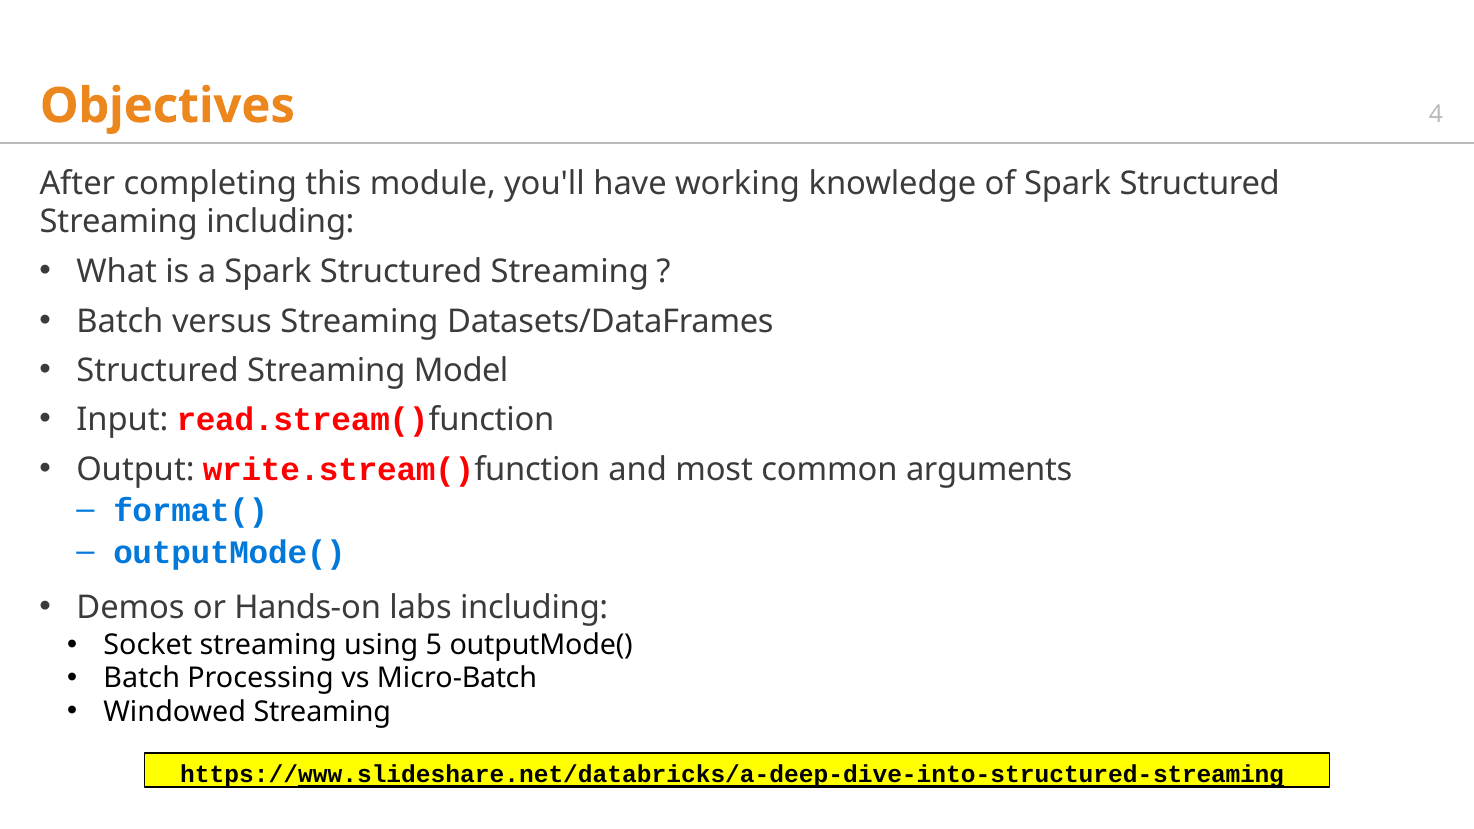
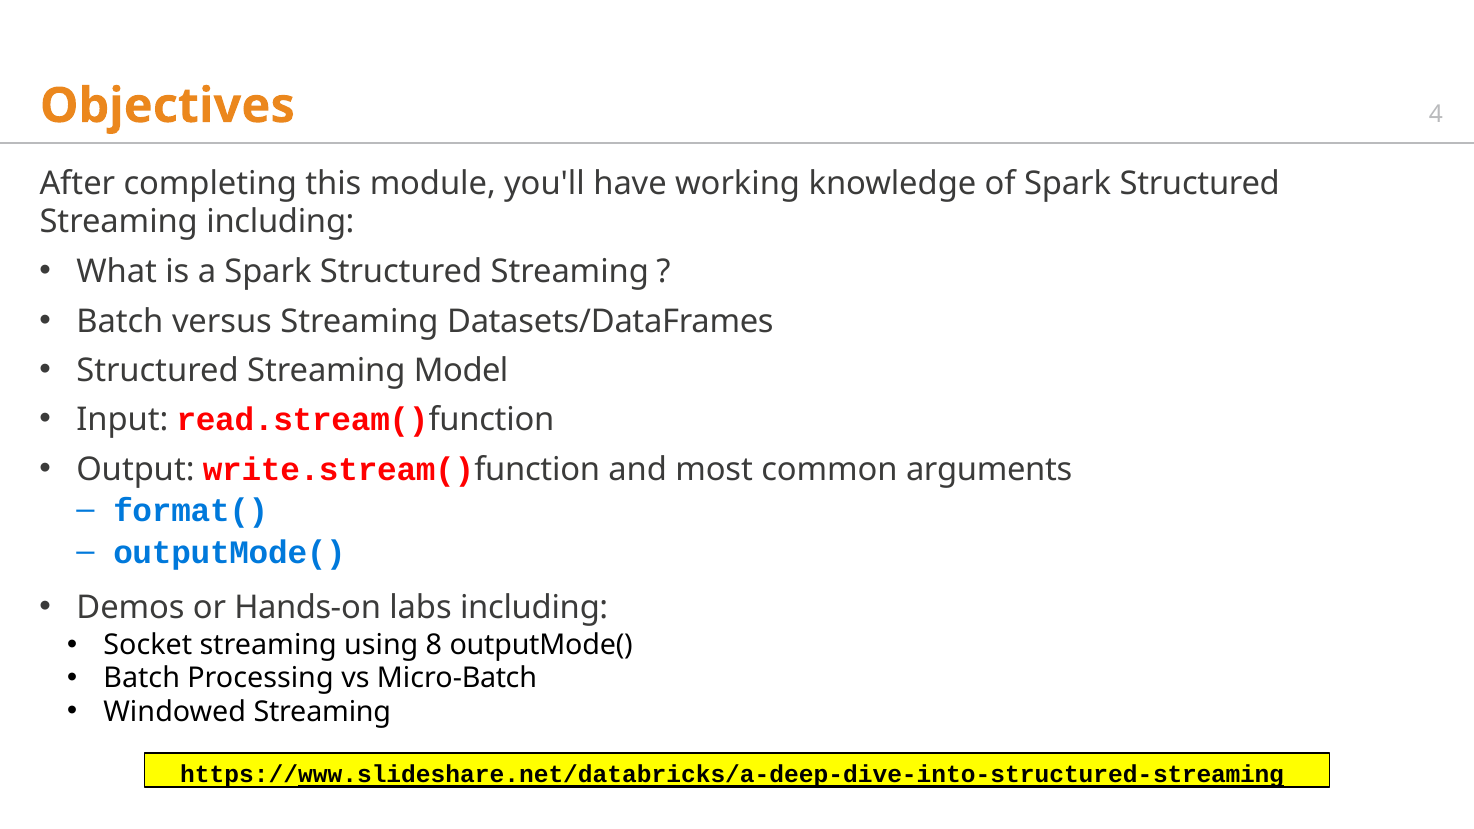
5: 5 -> 8 (434, 646)
